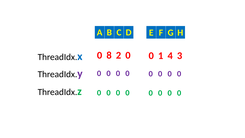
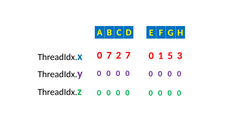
4: 4 -> 5 (170, 56)
0 8: 8 -> 7 (109, 55)
2 0: 0 -> 7 (128, 55)
